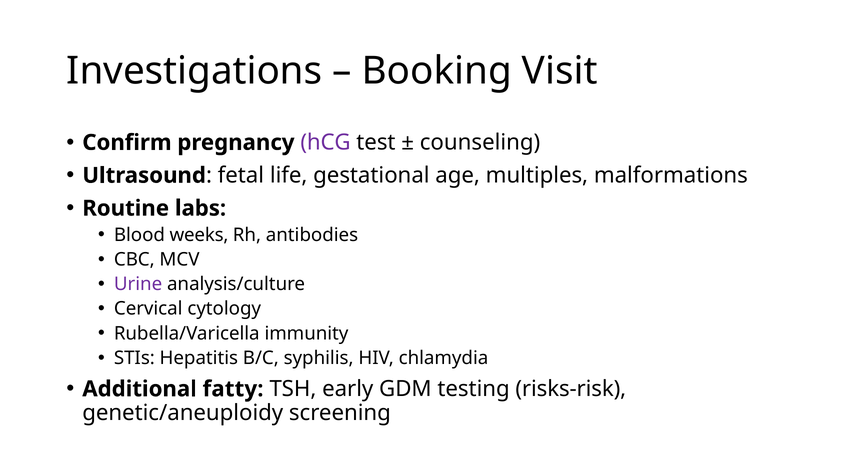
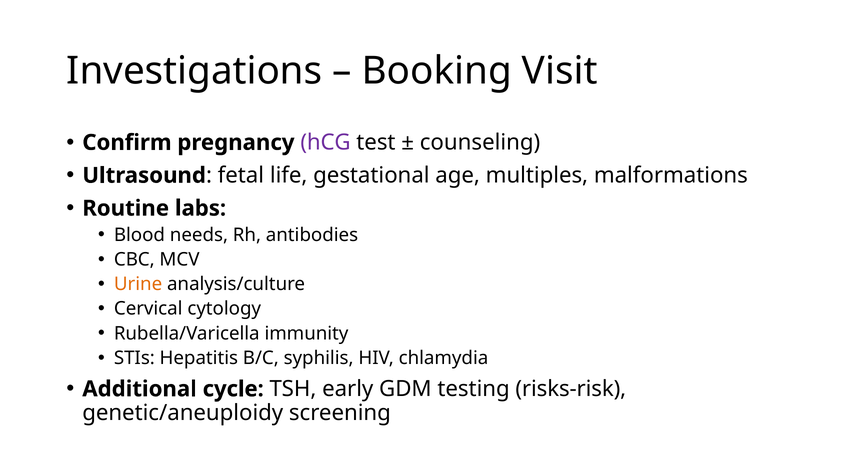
weeks: weeks -> needs (199, 235)
Urine colour: purple -> orange (138, 284)
fatty: fatty -> cycle (233, 389)
